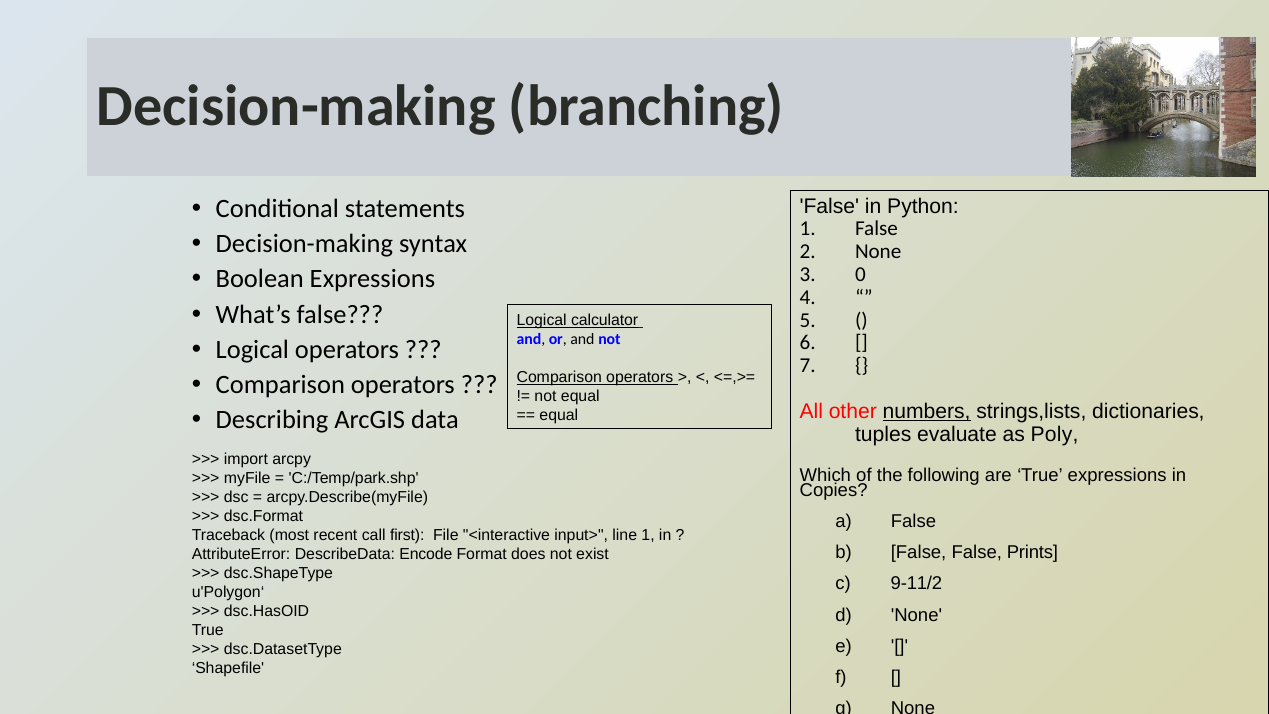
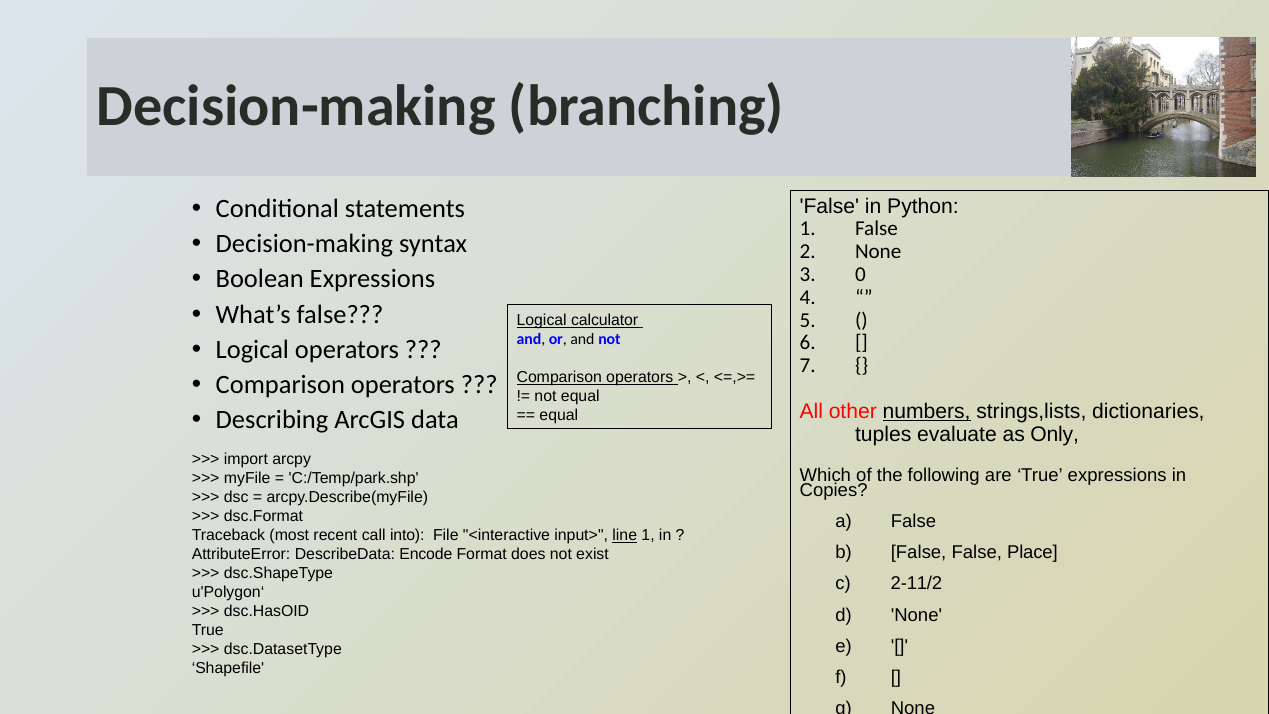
Poly: Poly -> Only (1055, 434)
first: first -> into (407, 535)
line underline: none -> present (625, 535)
Prints: Prints -> Place (1032, 553)
9-11/2: 9-11/2 -> 2-11/2 (916, 584)
